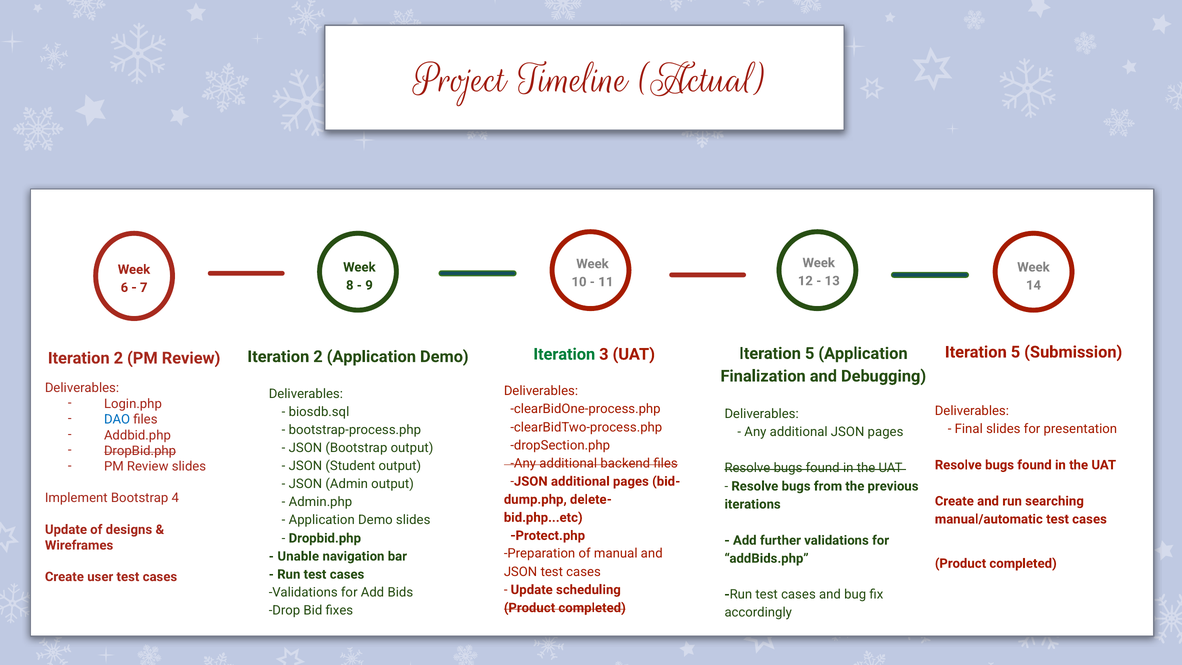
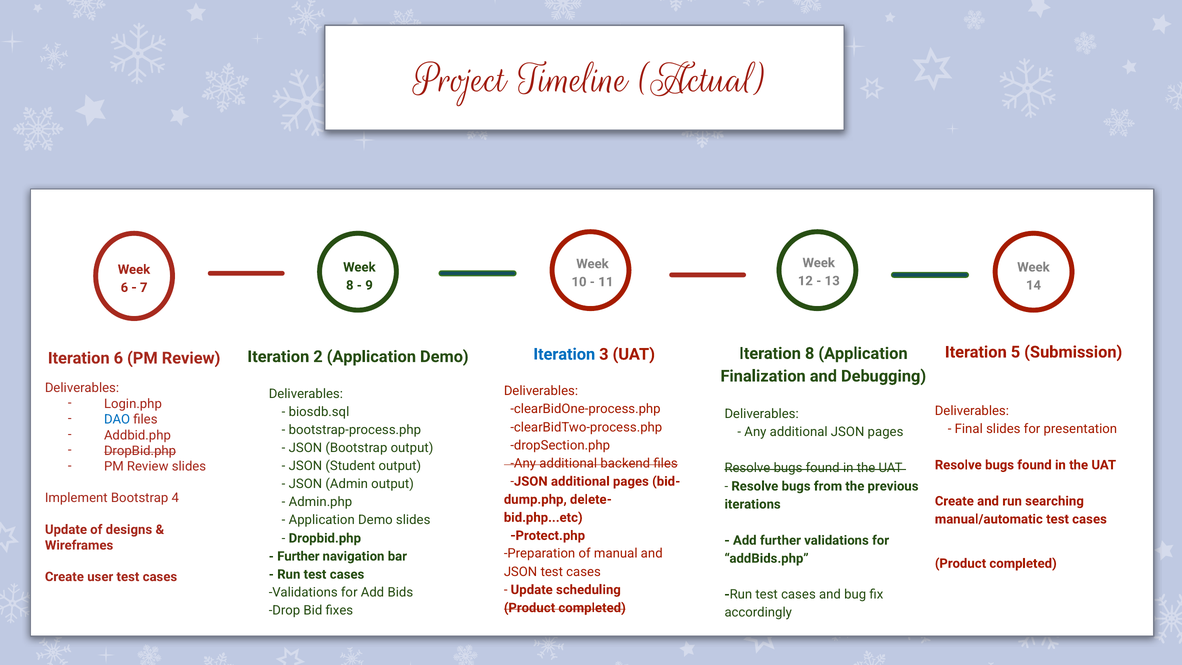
5: 5 -> 8 (810, 353)
Iteration colour: green -> blue (564, 354)
2: 2 -> 6 (118, 358)
Unable: Unable -> Further (298, 556)
